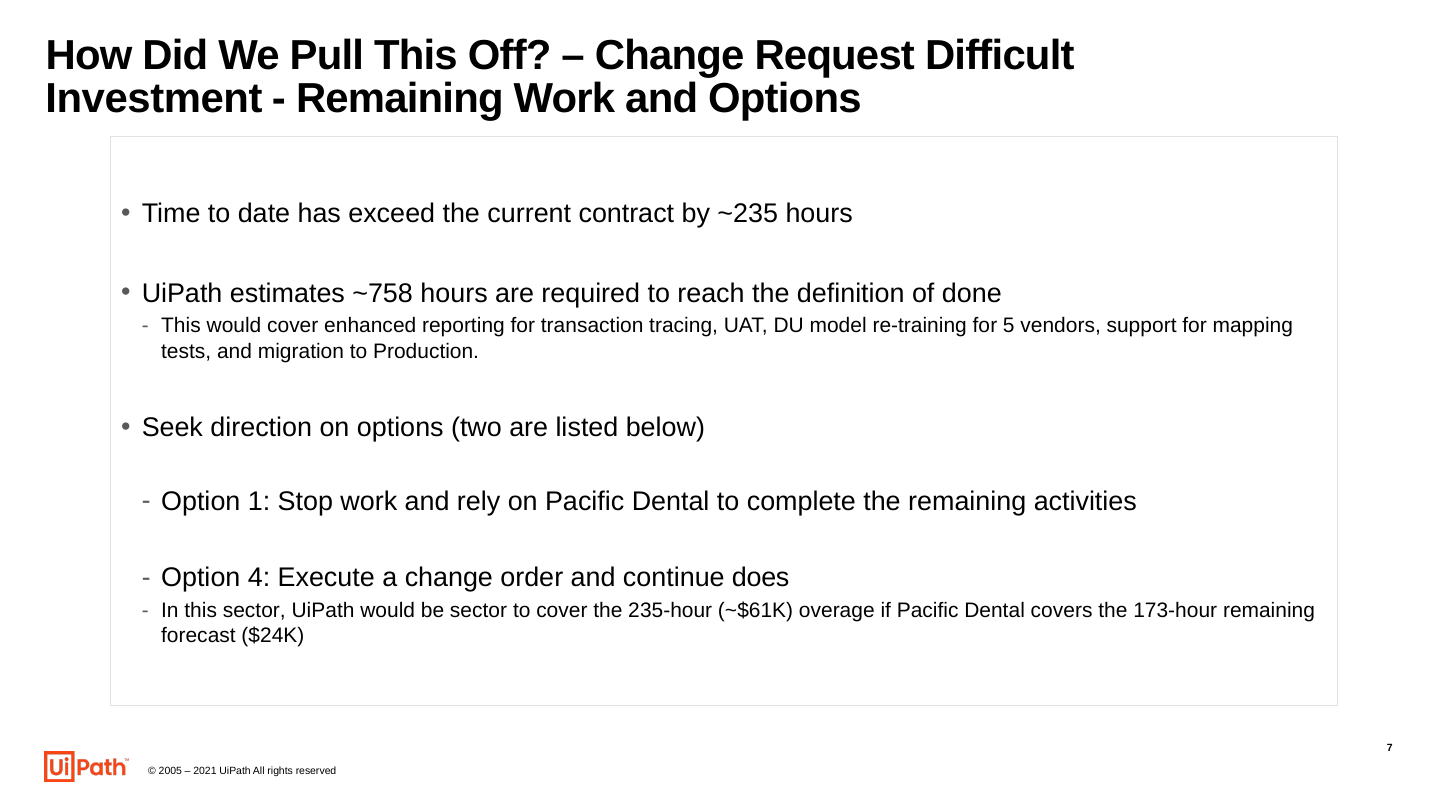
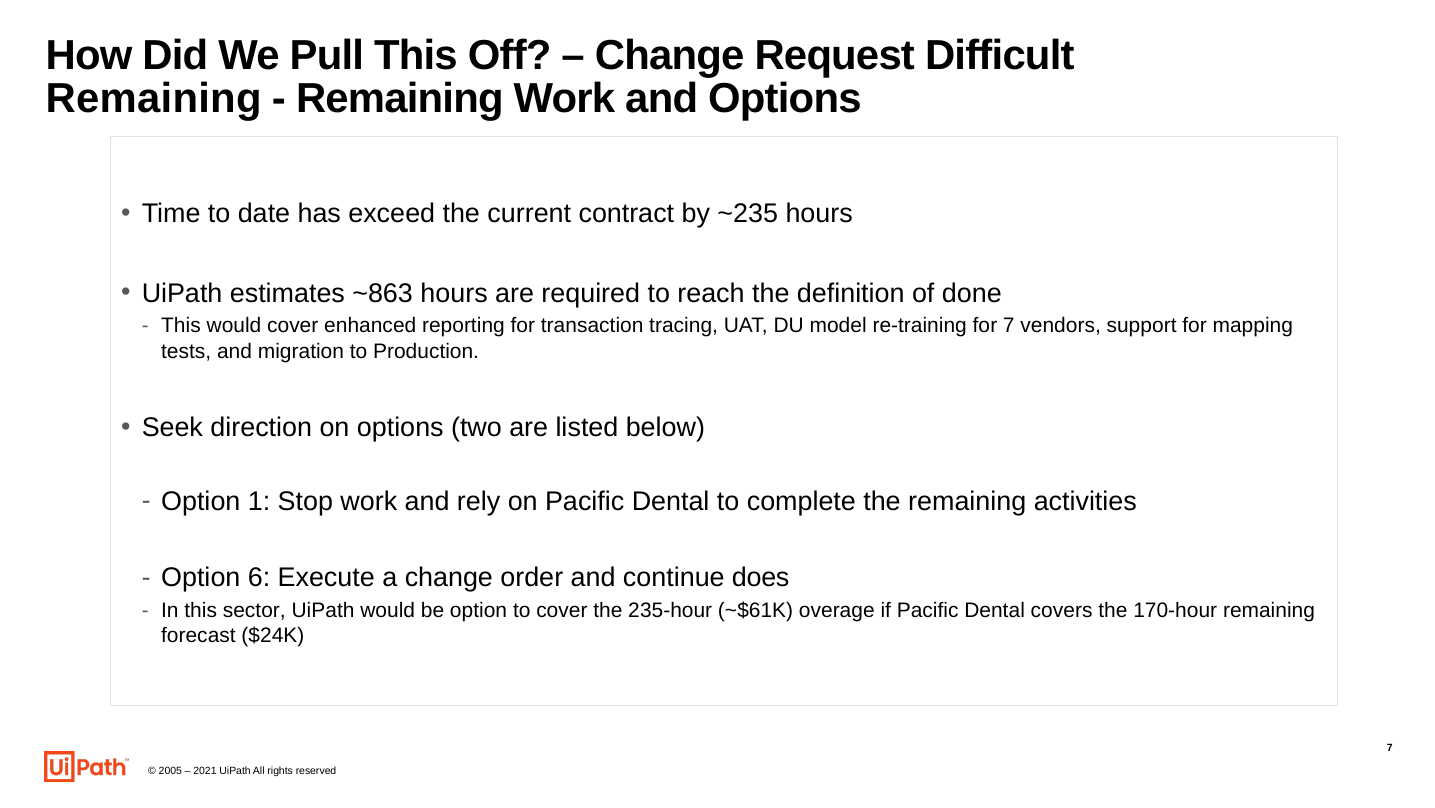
Investment: Investment -> Remaining (154, 99)
~758: ~758 -> ~863 (383, 293)
for 5: 5 -> 7 (1009, 326)
4: 4 -> 6 (259, 577)
be sector: sector -> option (479, 610)
173-hour: 173-hour -> 170-hour (1175, 610)
